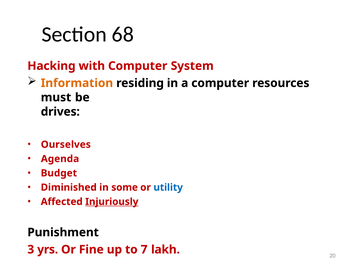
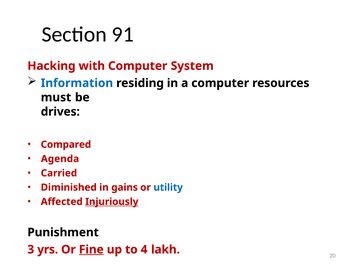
68: 68 -> 91 (123, 34)
Information colour: orange -> blue (77, 83)
Ourselves: Ourselves -> Compared (66, 144)
Budget: Budget -> Carried (59, 173)
some: some -> gains (125, 187)
Fine underline: none -> present (91, 249)
7: 7 -> 4 (144, 249)
